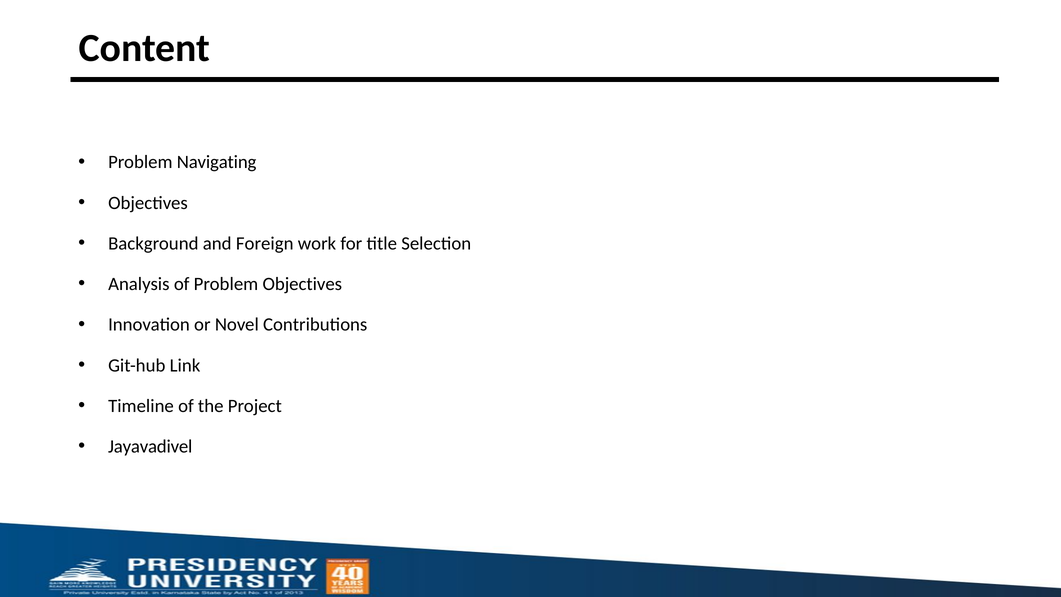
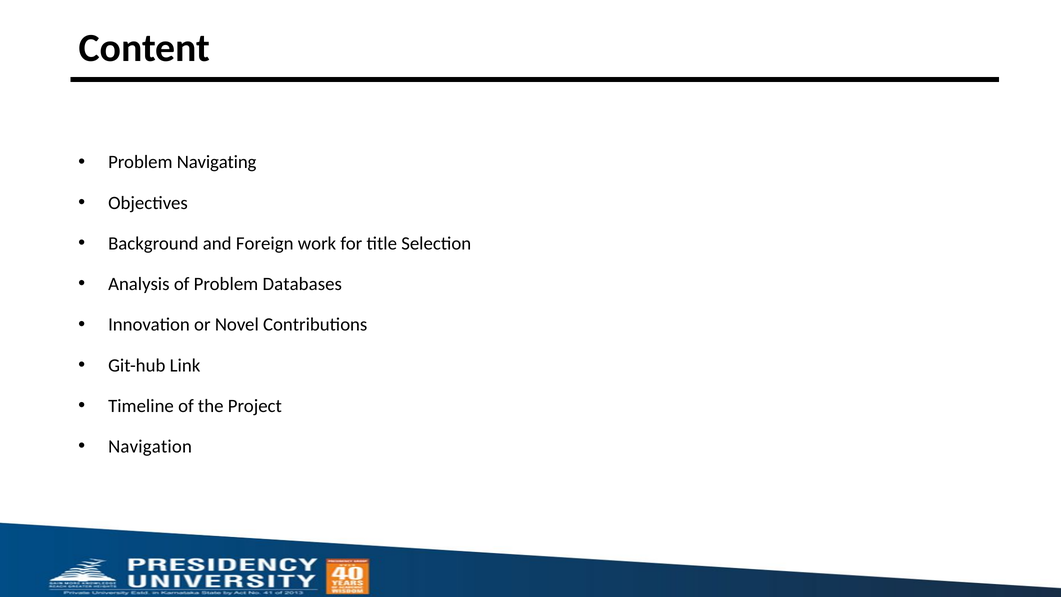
Problem Objectives: Objectives -> Databases (302, 284)
Jayavadivel: Jayavadivel -> Navigation (150, 446)
